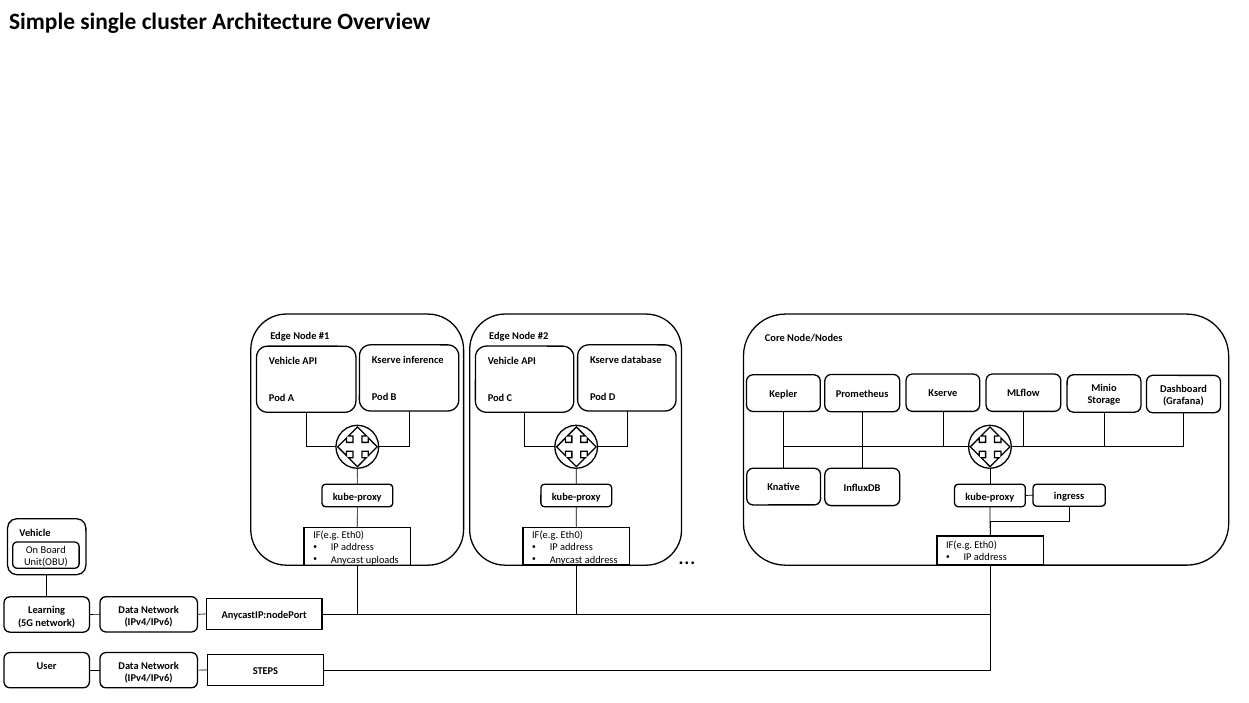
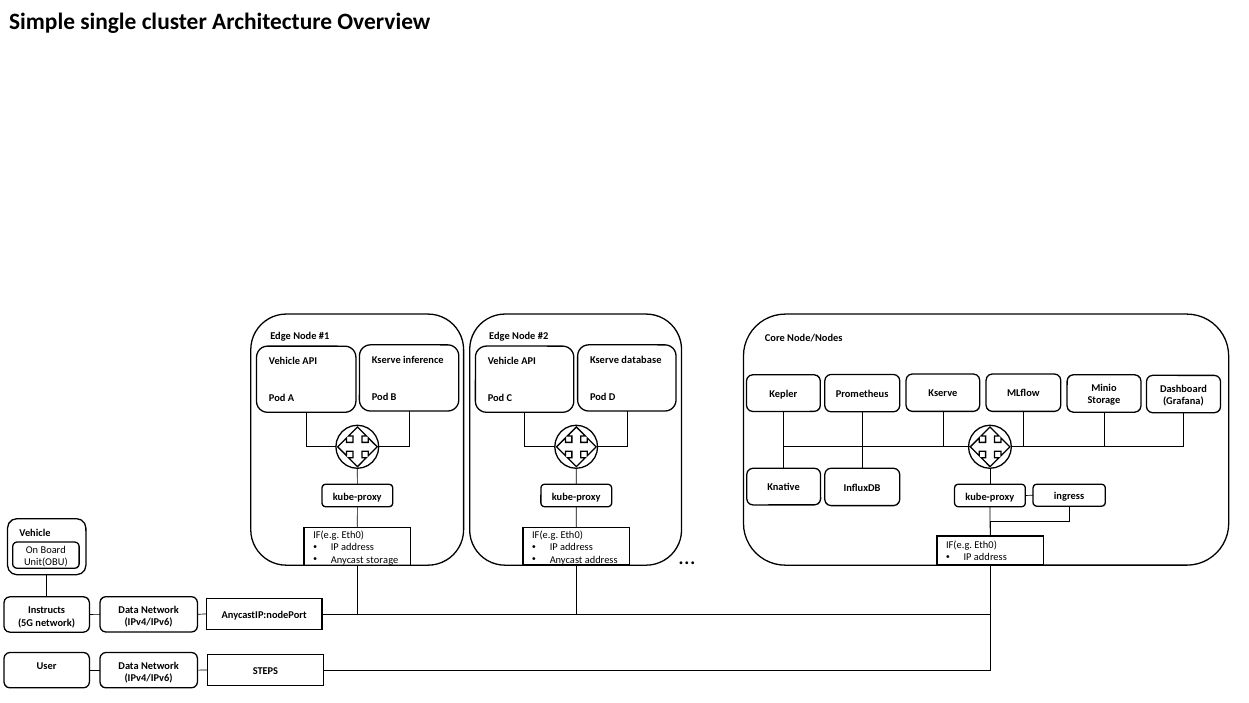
Anycast uploads: uploads -> storage (382, 559)
Learning: Learning -> Instructs (47, 610)
